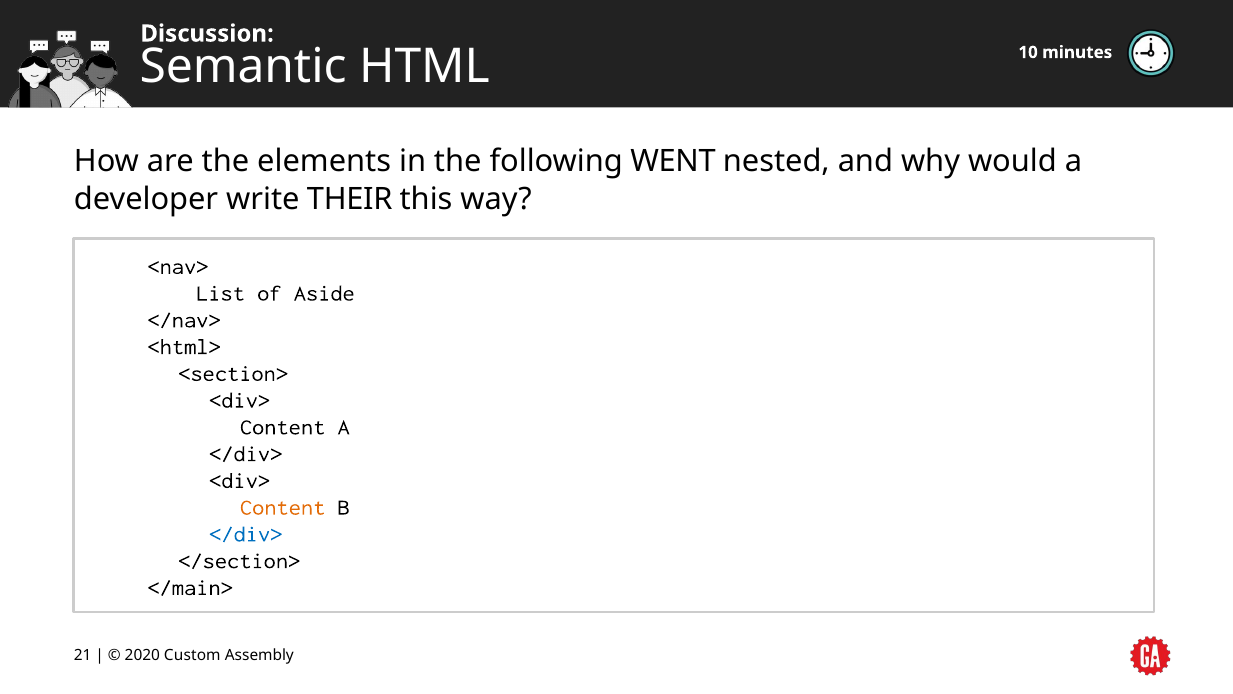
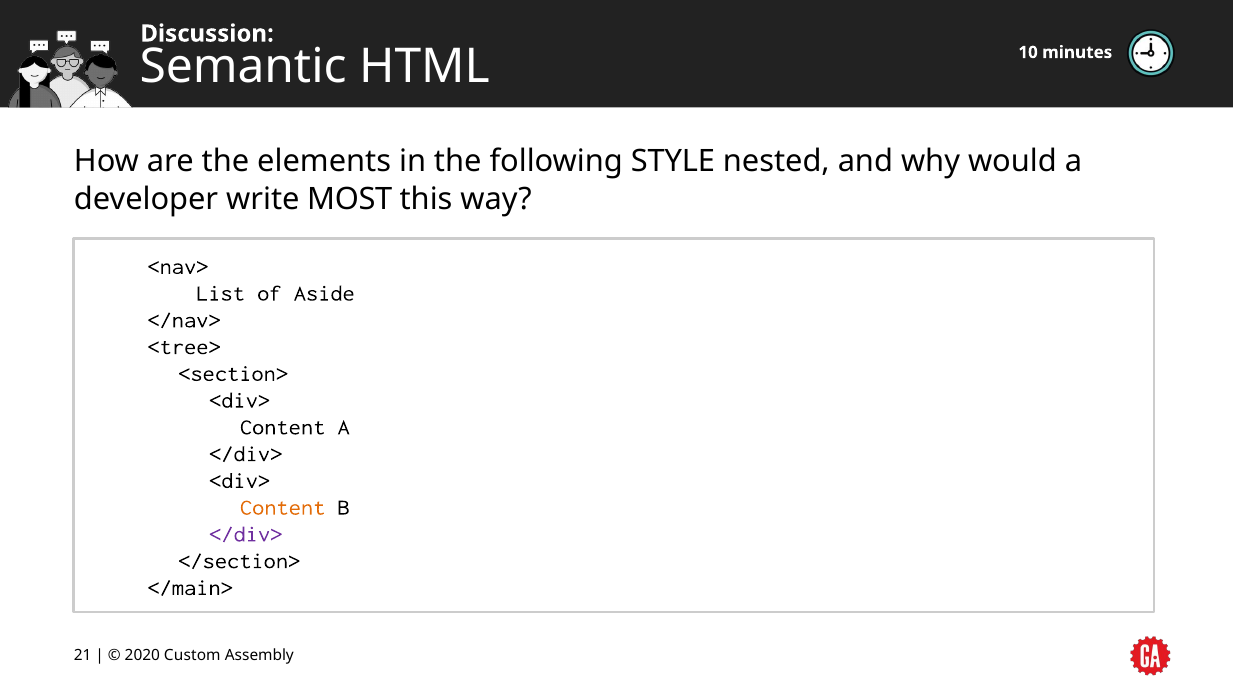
WENT: WENT -> STYLE (673, 162)
THEIR: THEIR -> MOST (350, 199)
<html>: <html> -> <tree> (184, 346)
</div> colour: blue -> purple (246, 534)
